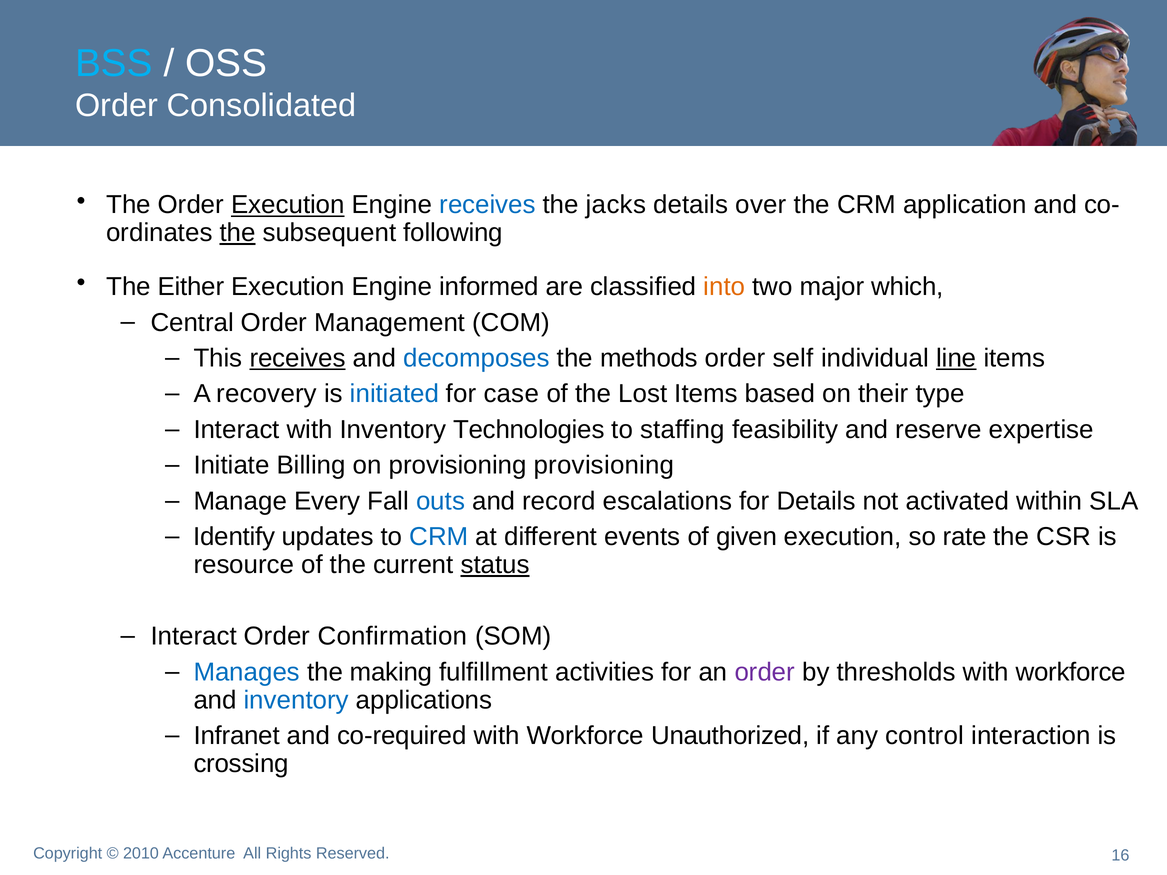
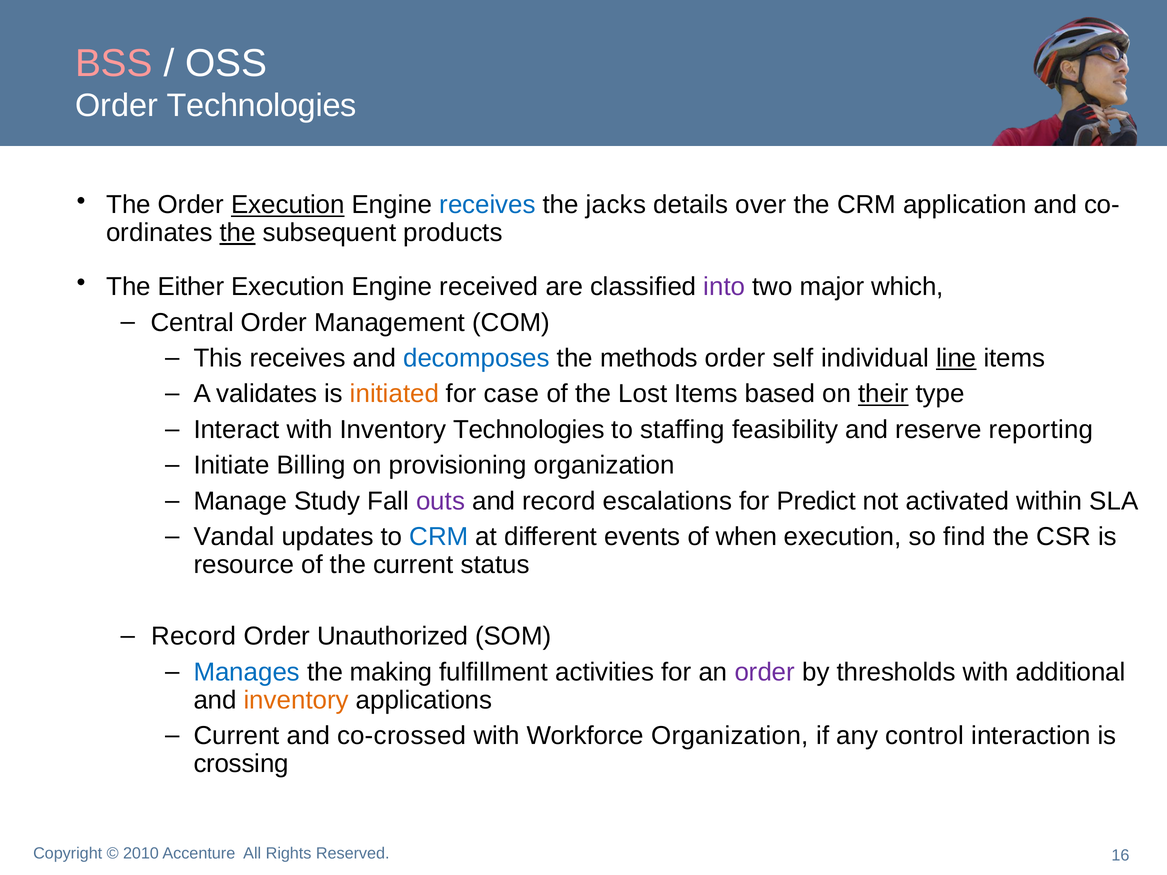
BSS colour: light blue -> pink (114, 63)
Order Consolidated: Consolidated -> Technologies (262, 106)
following: following -> products (453, 233)
informed: informed -> received (489, 287)
into colour: orange -> purple (724, 287)
receives underline: present -> none (298, 358)
recovery: recovery -> validates (267, 394)
initiated colour: blue -> orange (394, 394)
their underline: none -> present (883, 394)
expertise: expertise -> reporting (1041, 430)
provisioning provisioning: provisioning -> organization (604, 466)
Every: Every -> Study (327, 501)
outs colour: blue -> purple (441, 501)
for Details: Details -> Predict (816, 501)
Identify: Identify -> Vandal (234, 537)
given: given -> when (746, 537)
rate: rate -> find (965, 537)
status underline: present -> none (495, 565)
Interact: Interact -> Record (194, 637)
Confirmation: Confirmation -> Unauthorized (393, 637)
workforce: workforce -> additional (1071, 672)
inventory colour: blue -> orange (296, 700)
Infranet: Infranet -> Current (237, 736)
co-required: co-required -> co-crossed (402, 736)
Workforce Unauthorized: Unauthorized -> Organization (730, 736)
